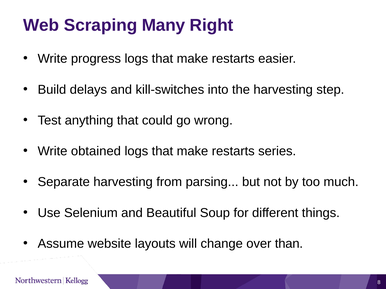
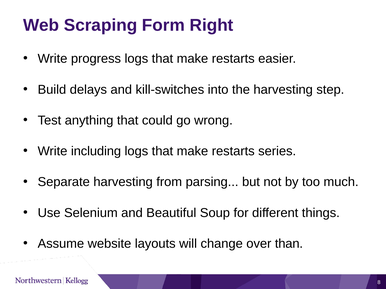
Many: Many -> Form (163, 25)
obtained: obtained -> including (96, 151)
